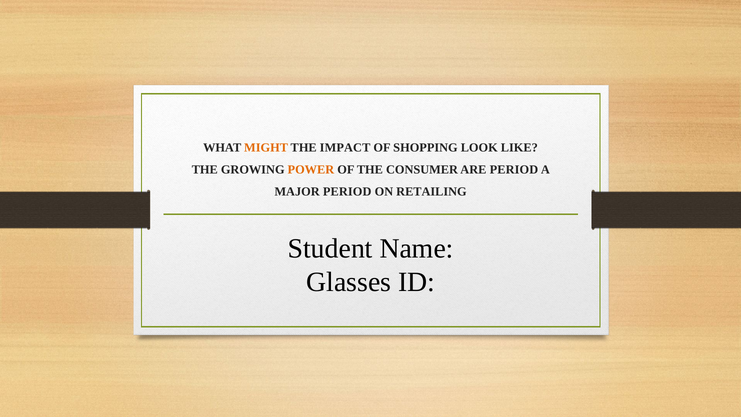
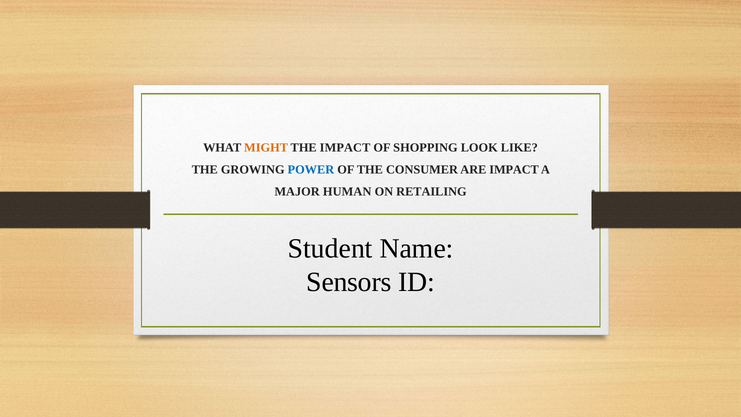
POWER colour: orange -> blue (311, 170)
ARE PERIOD: PERIOD -> IMPACT (514, 170)
MAJOR PERIOD: PERIOD -> HUMAN (347, 192)
Glasses: Glasses -> Sensors (349, 282)
